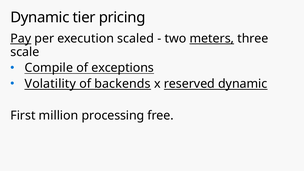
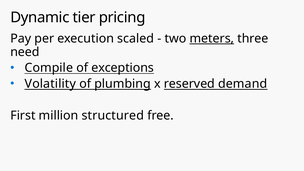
Pay underline: present -> none (21, 39)
scale: scale -> need (25, 52)
backends: backends -> plumbing (123, 84)
reserved dynamic: dynamic -> demand (243, 84)
processing: processing -> structured (113, 116)
